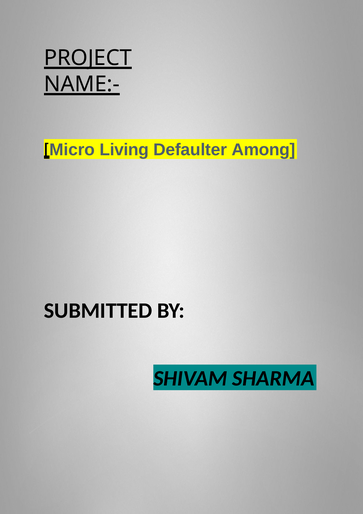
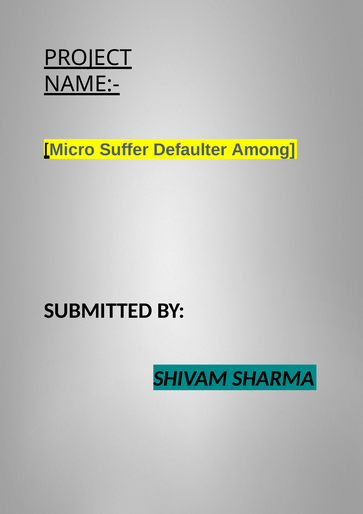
Living: Living -> Suffer (124, 150)
